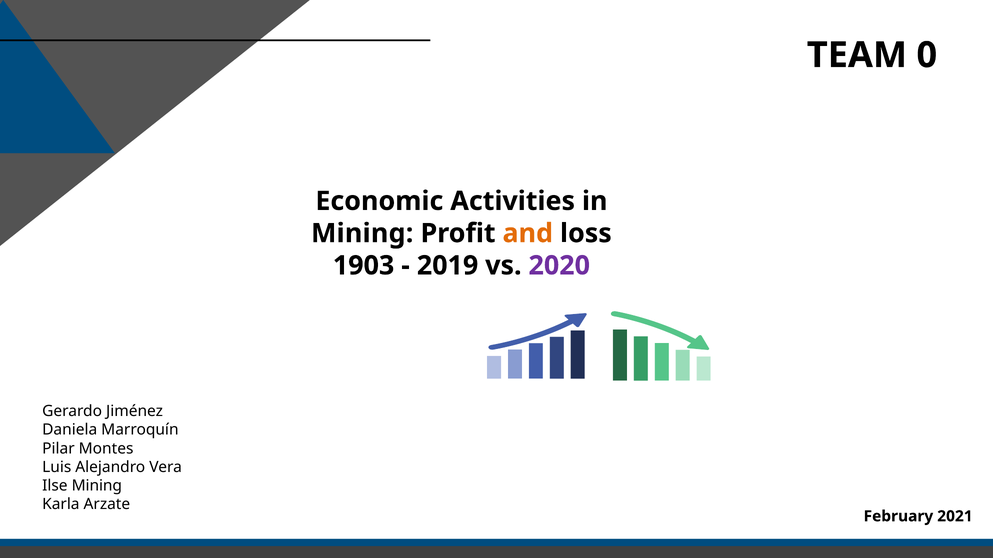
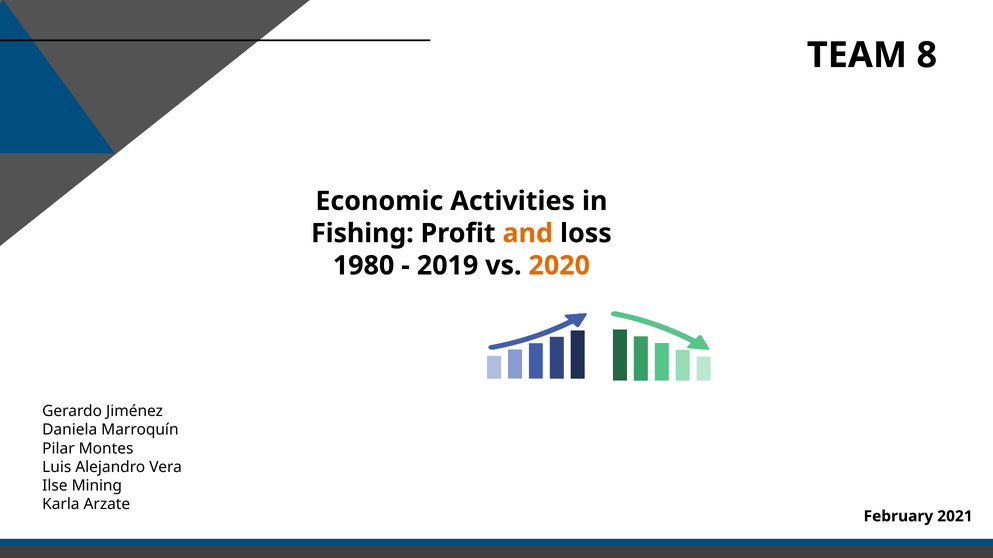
0: 0 -> 8 (927, 55)
Mining: Mining -> Fishing (362, 234)
1903: 1903 -> 1980 (364, 266)
2020 colour: purple -> orange (559, 266)
